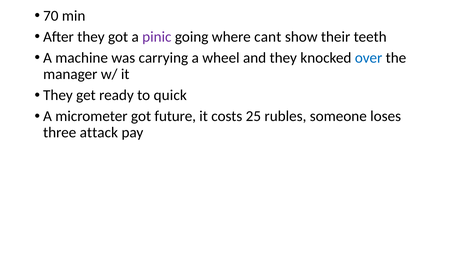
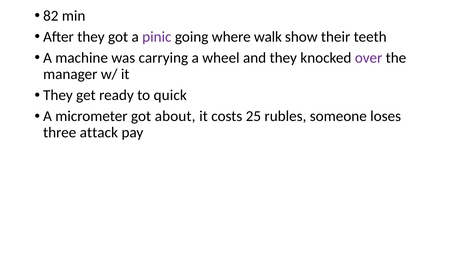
70: 70 -> 82 (51, 16)
cant: cant -> walk (268, 37)
over colour: blue -> purple (369, 58)
future: future -> about (175, 116)
